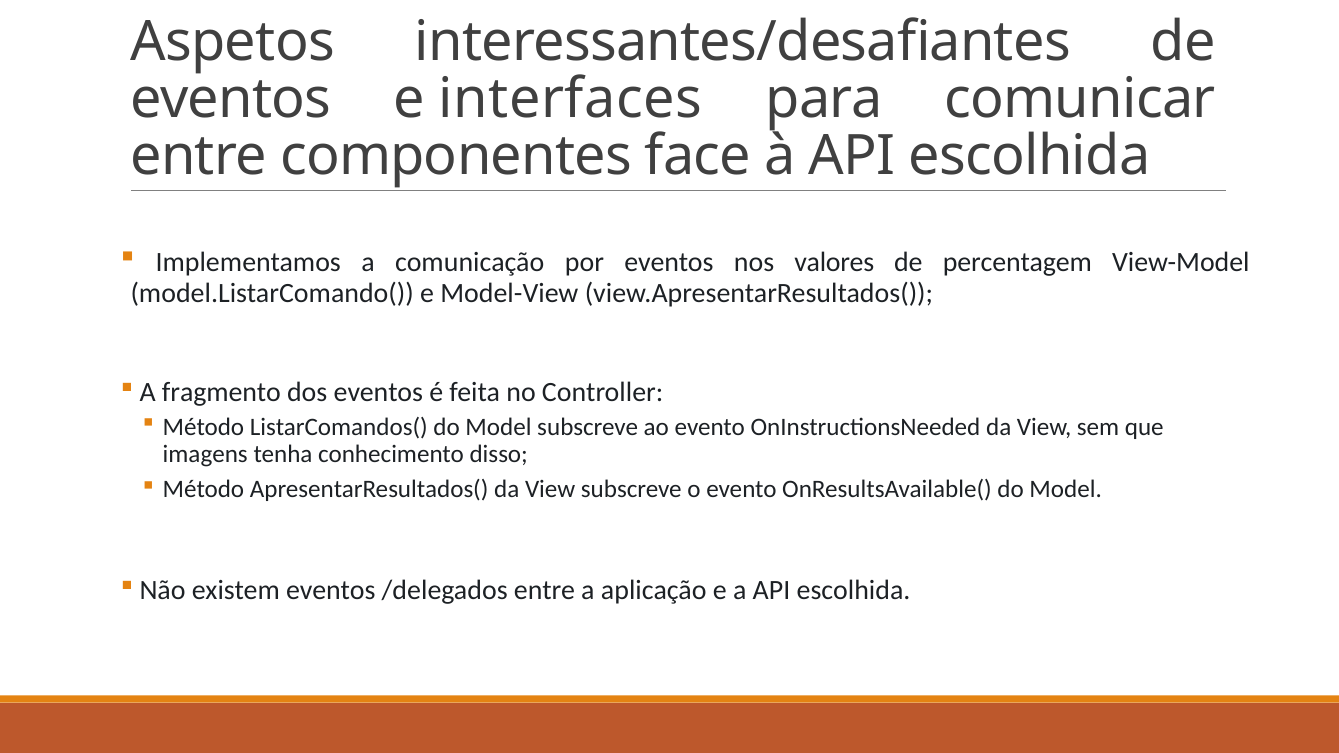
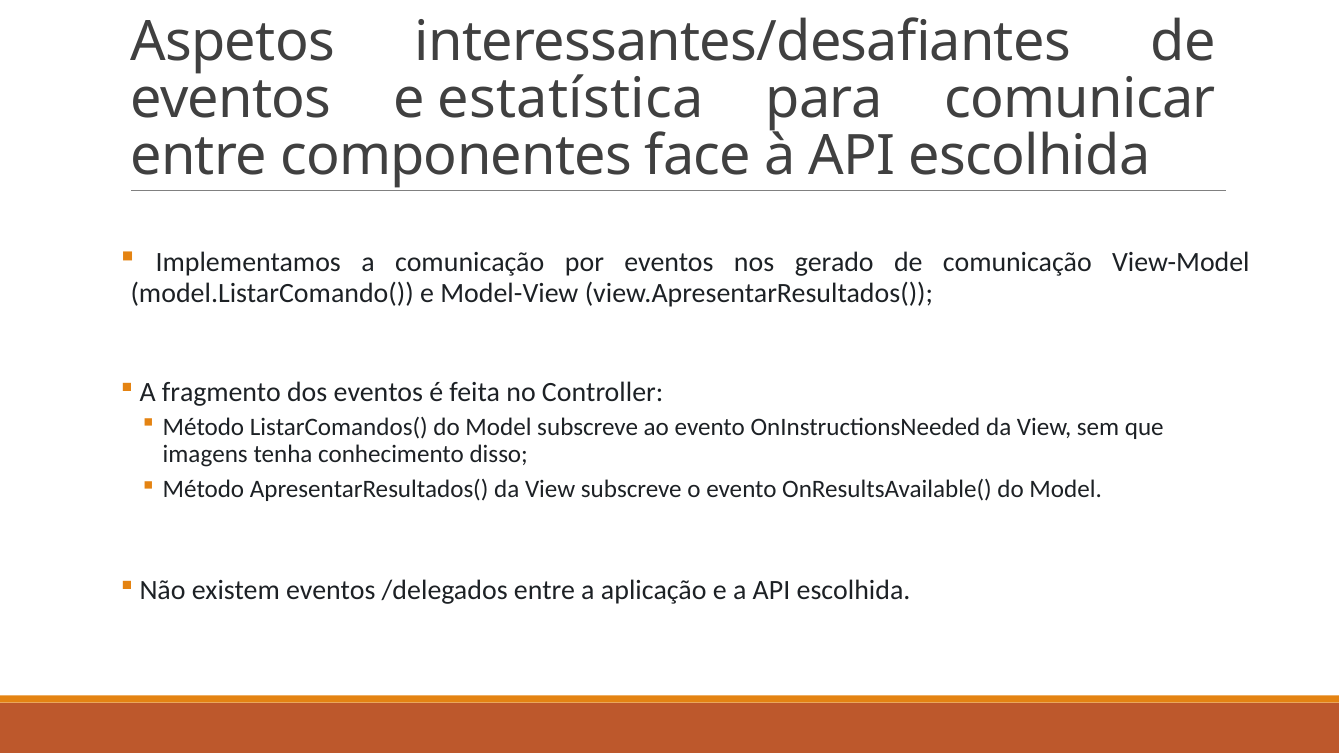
interfaces: interfaces -> estatística (571, 99)
valores: valores -> gerado (834, 263)
de percentagem: percentagem -> comunicação (1017, 263)
